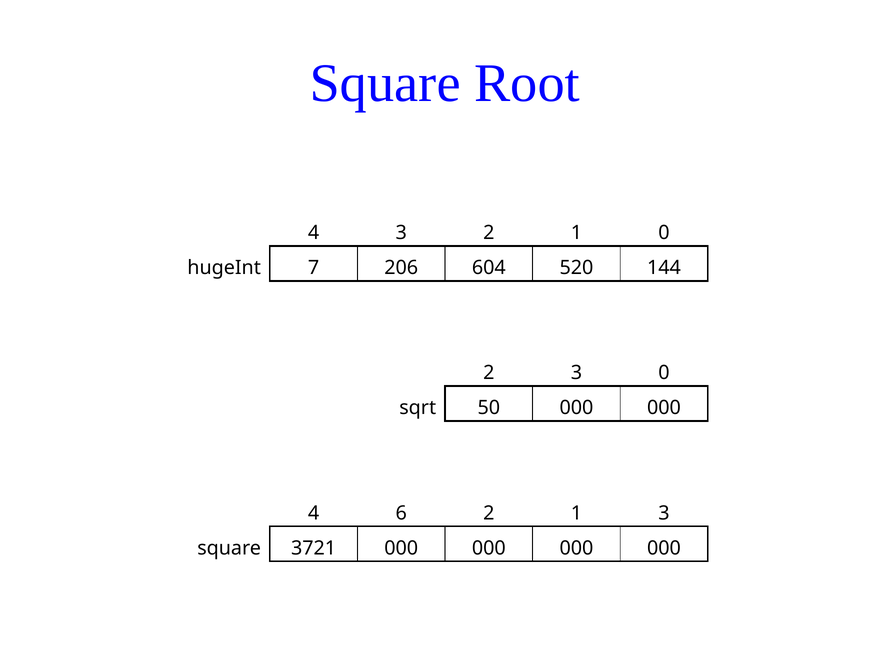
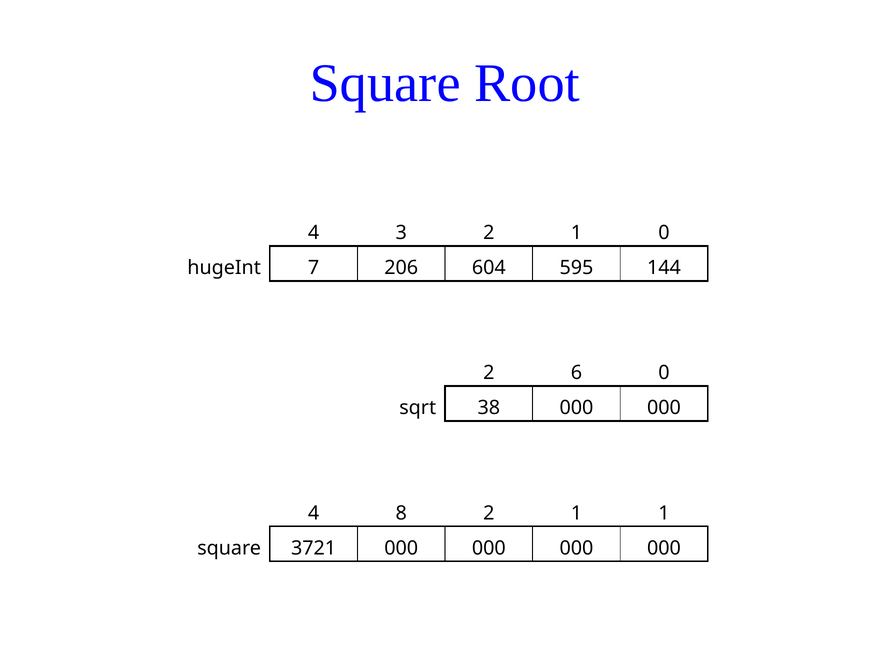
520: 520 -> 595 (576, 268)
2 3: 3 -> 6 (576, 373)
50: 50 -> 38 (489, 408)
6: 6 -> 8 (401, 513)
1 3: 3 -> 1 (664, 513)
